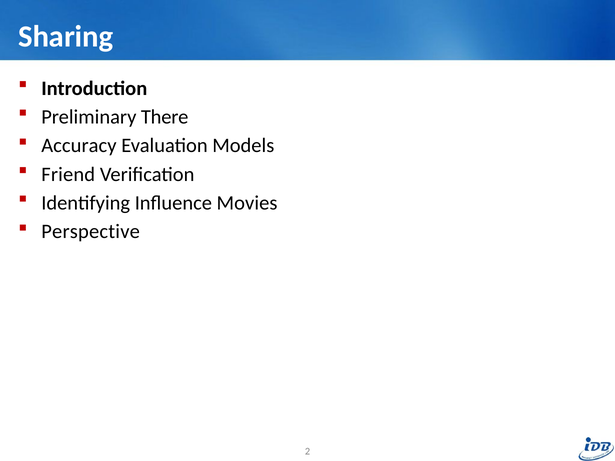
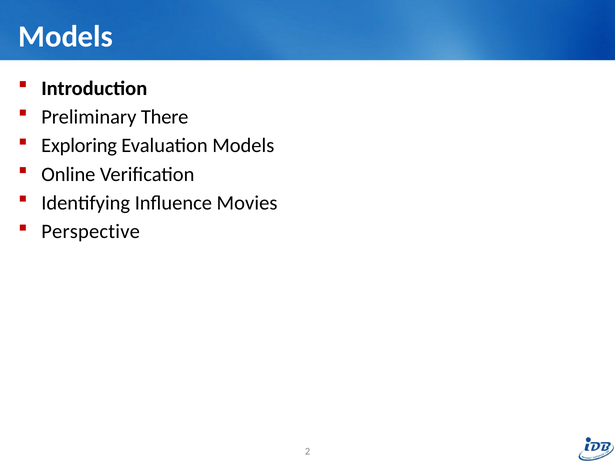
Sharing: Sharing -> Models (66, 37)
Accuracy: Accuracy -> Exploring (79, 146)
Friend: Friend -> Online (68, 174)
